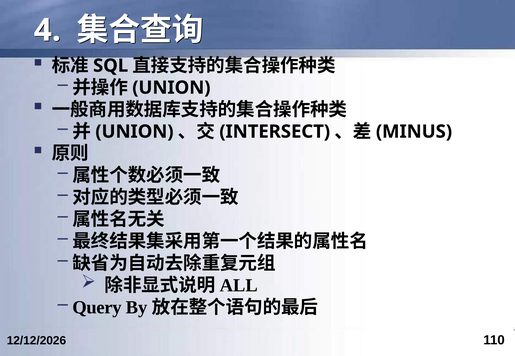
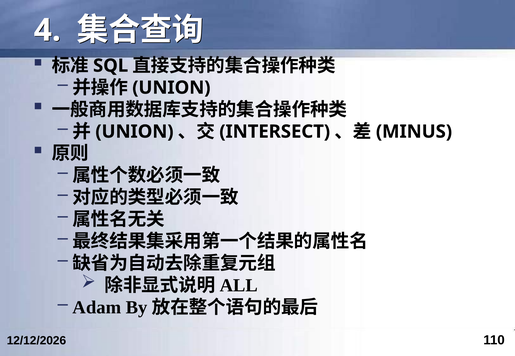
Query: Query -> Adam (97, 308)
